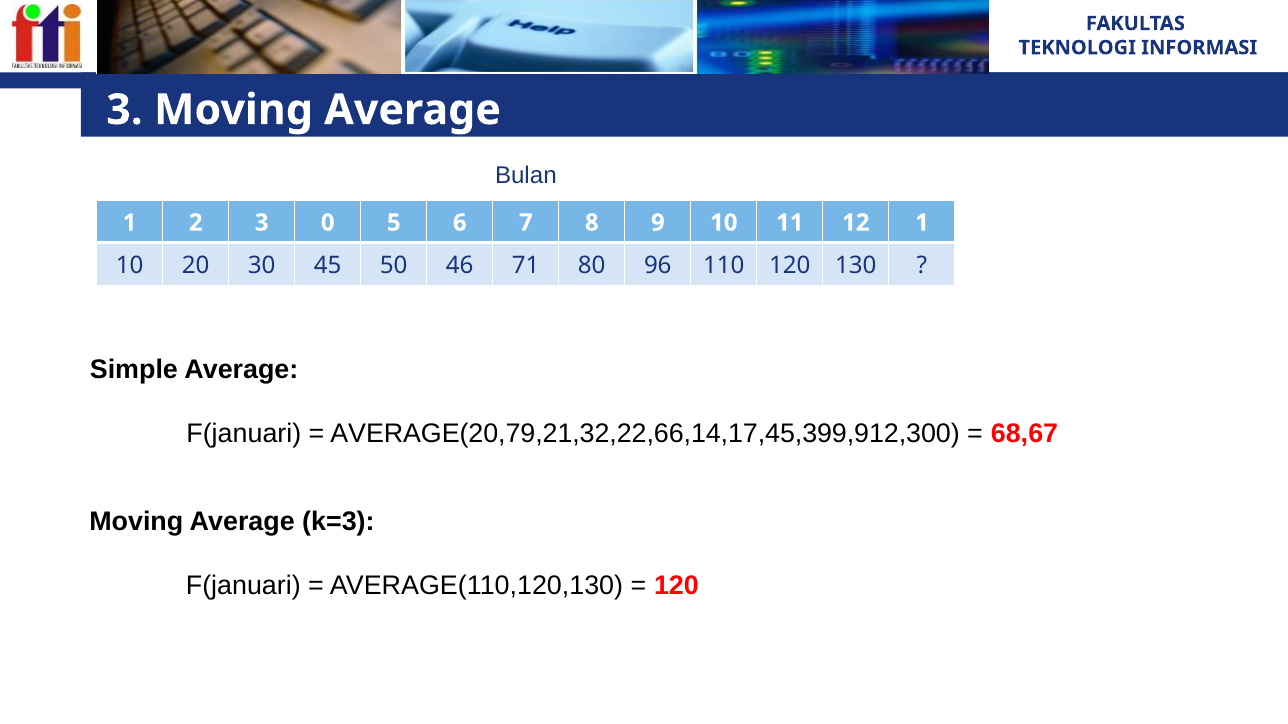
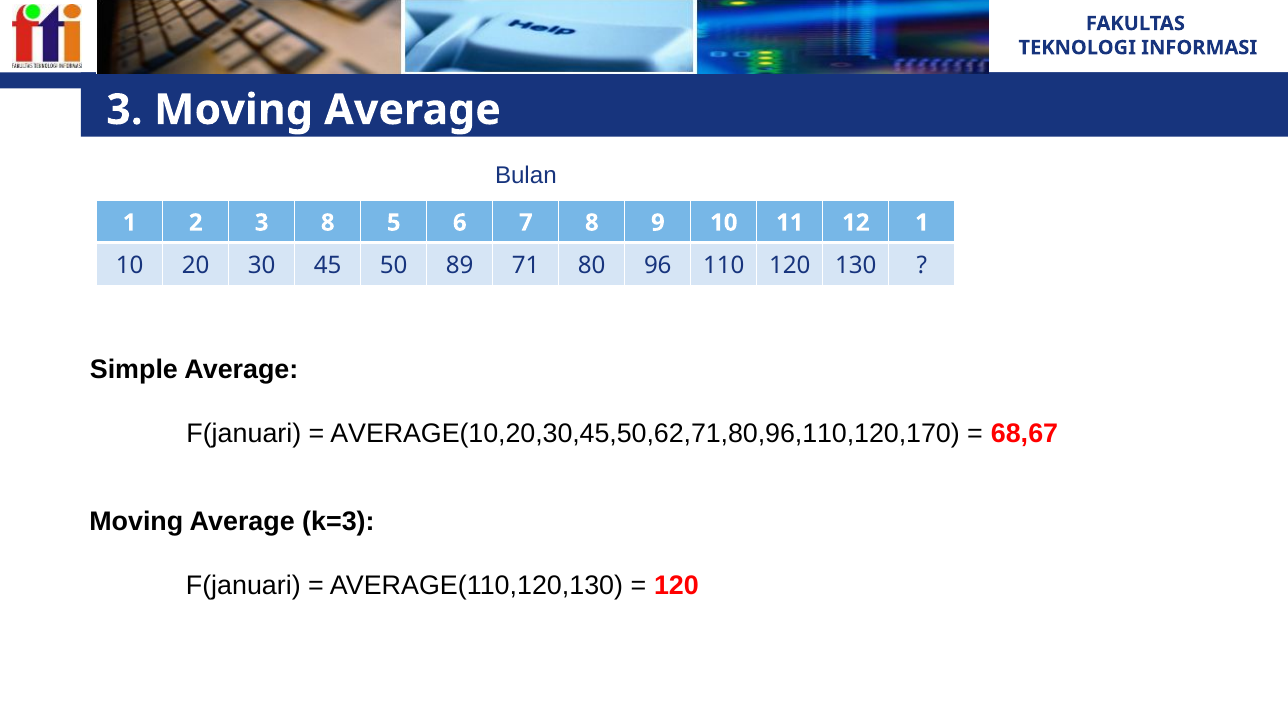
3 0: 0 -> 8 (328, 223)
46: 46 -> 89 (460, 265)
AVERAGE(20,79,21,32,22,66,14,17,45,399,912,300: AVERAGE(20,79,21,32,22,66,14,17,45,399,912,300 -> AVERAGE(10,20,30,45,50,62,71,80,96,110,120,170 (645, 434)
